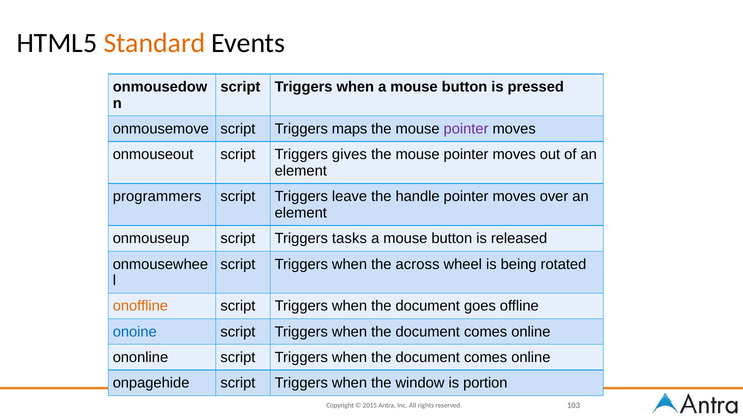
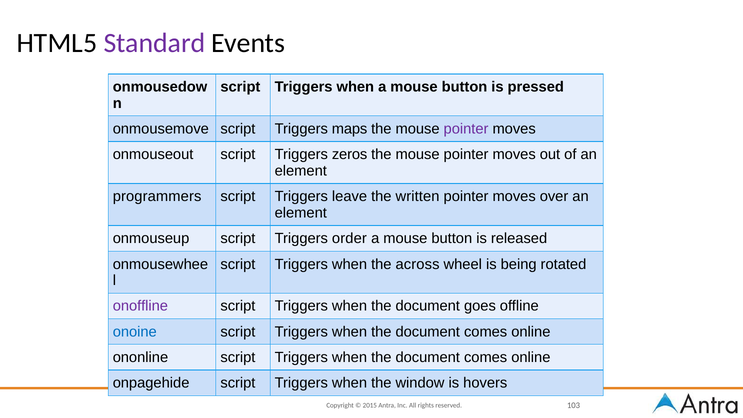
Standard colour: orange -> purple (154, 43)
gives: gives -> zeros (350, 155)
handle: handle -> written (418, 197)
tasks: tasks -> order (349, 239)
onoffline colour: orange -> purple (140, 306)
portion: portion -> hovers (485, 383)
